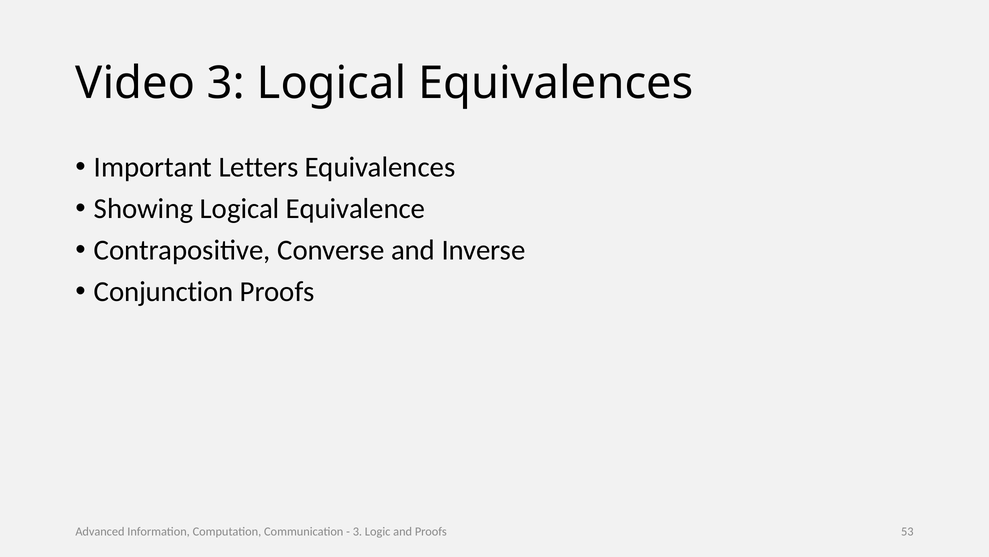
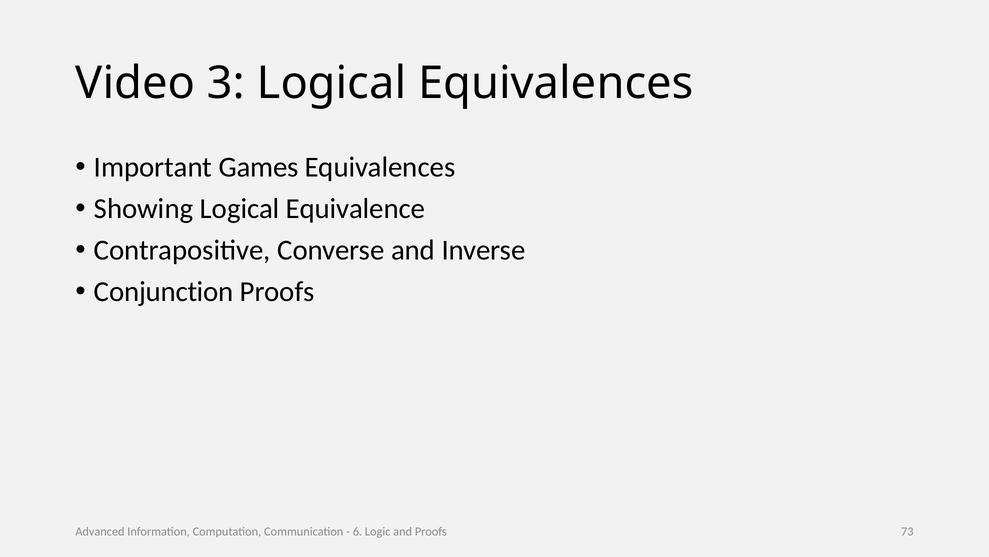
Letters: Letters -> Games (259, 167)
3: 3 -> 6 (357, 531)
53: 53 -> 73 (907, 531)
